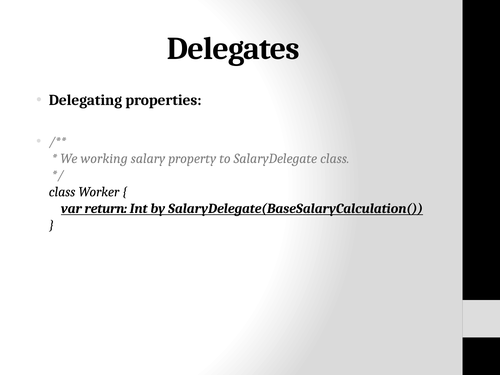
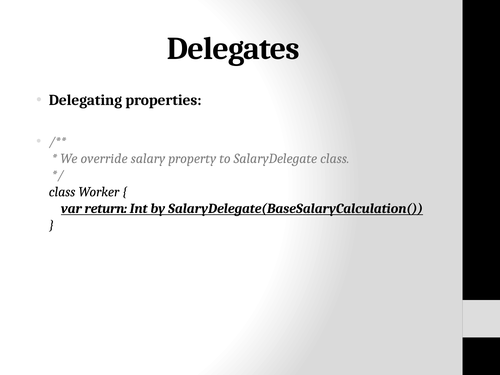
working: working -> override (104, 158)
